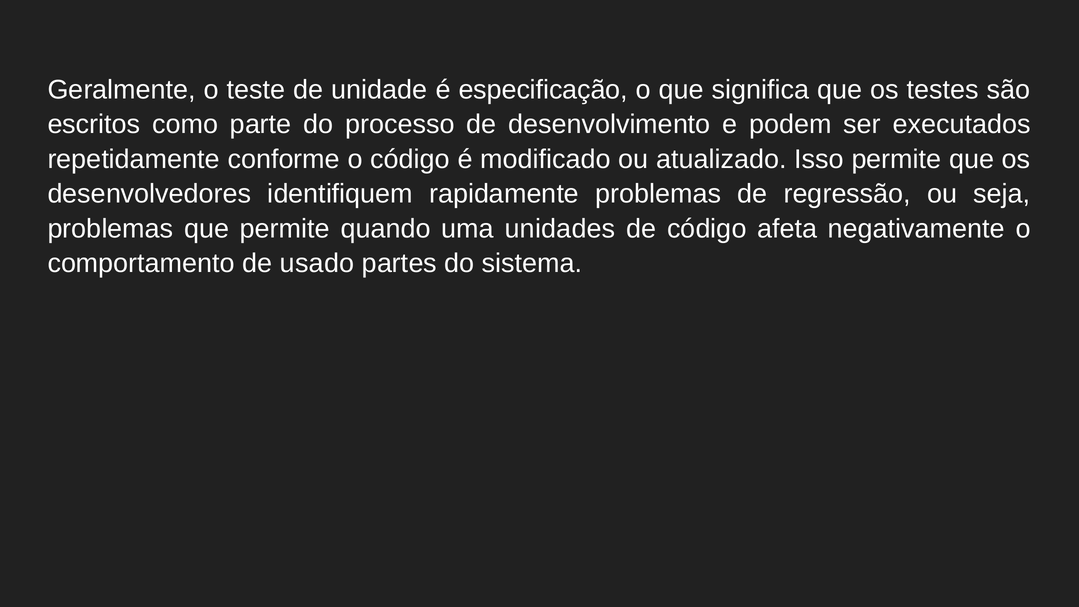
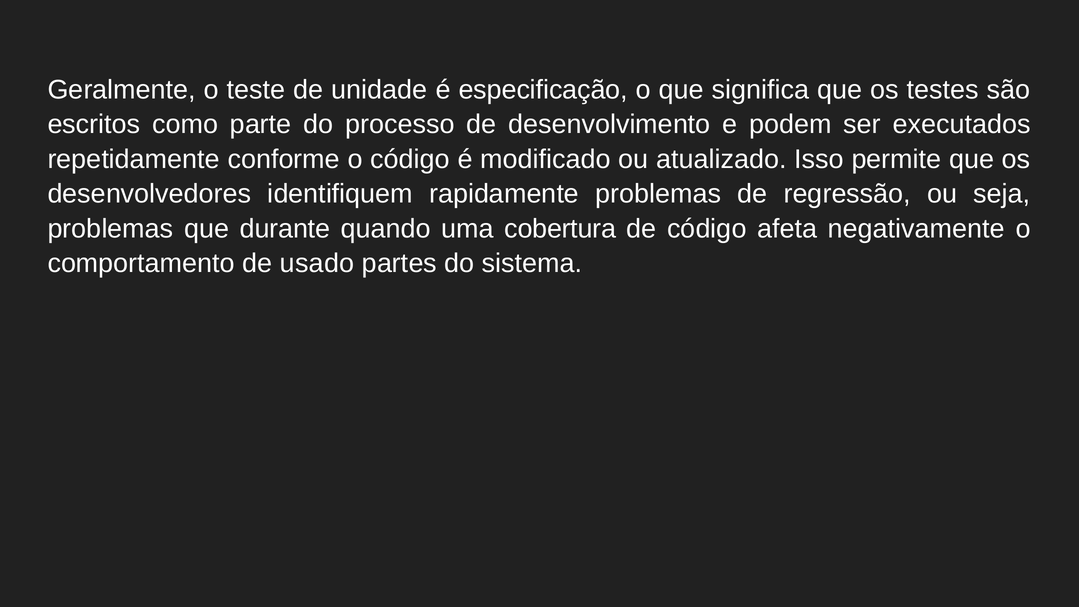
que permite: permite -> durante (285, 229)
unidades: unidades -> cobertura (560, 229)
